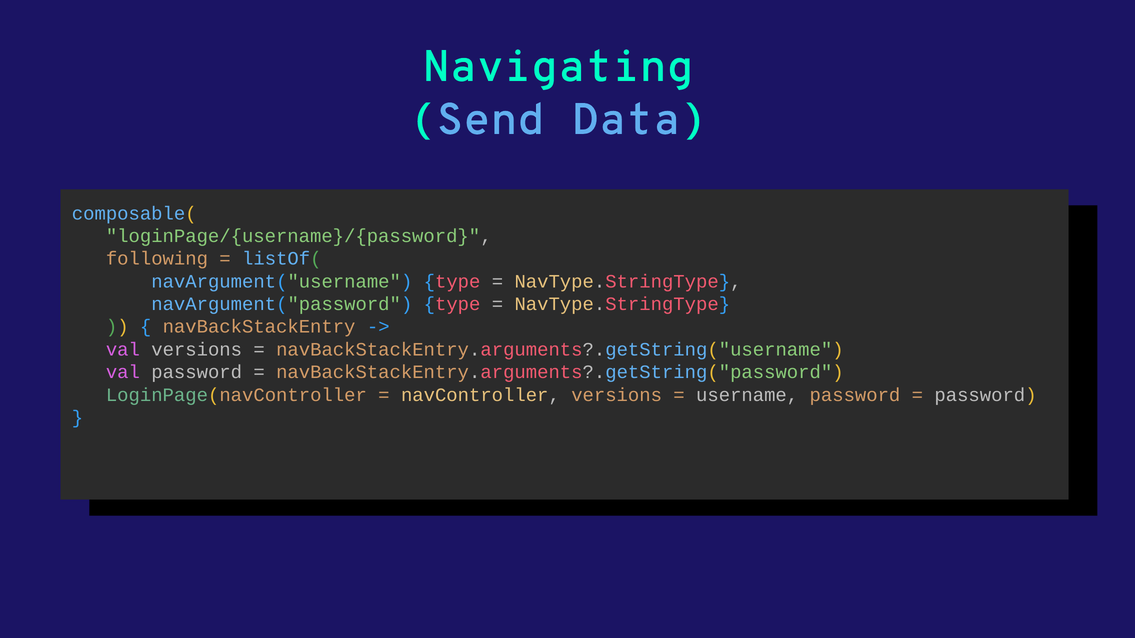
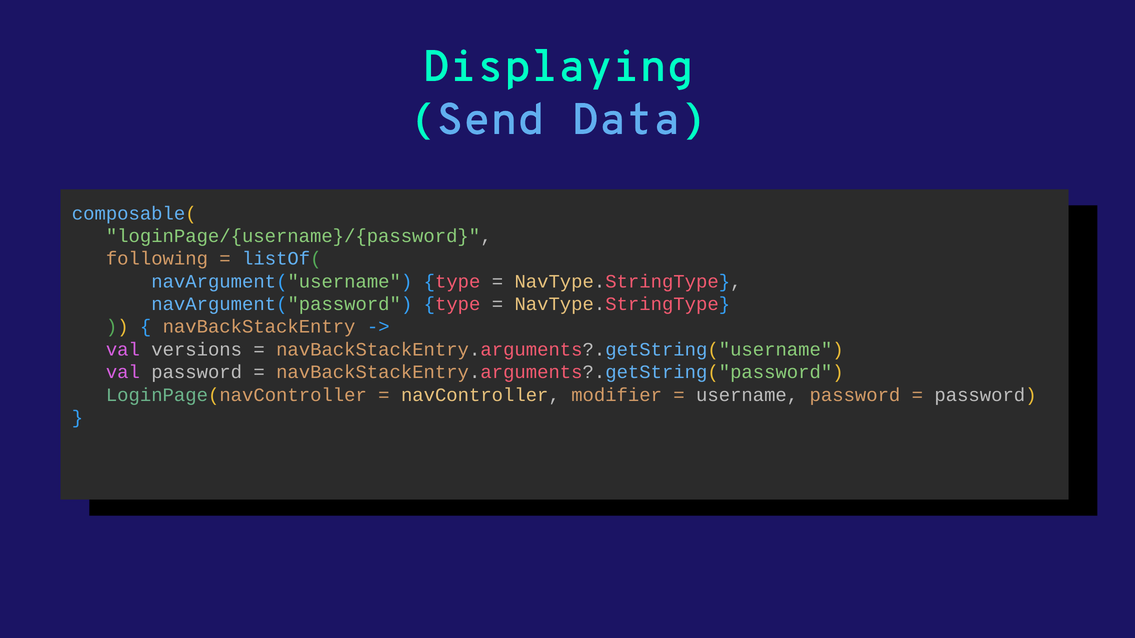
Navigating: Navigating -> Displaying (558, 66)
navController versions: versions -> modifier (617, 395)
